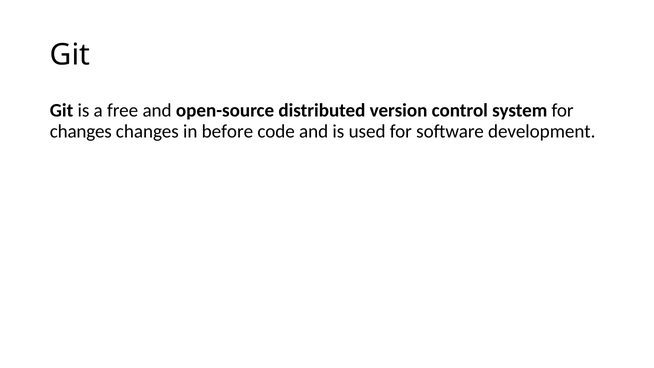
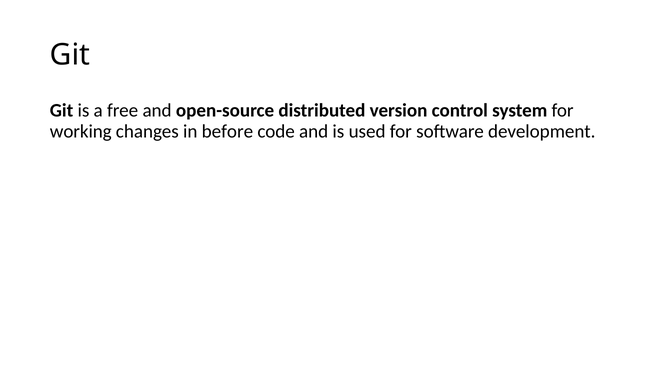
changes: changes -> working (81, 131)
